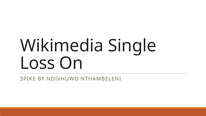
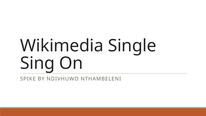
Loss: Loss -> Sing (37, 63)
